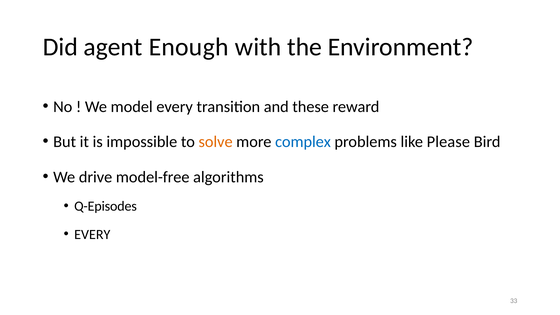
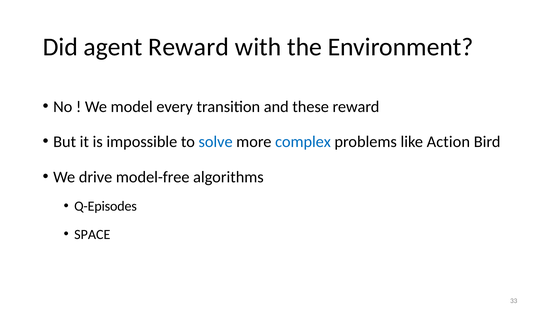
agent Enough: Enough -> Reward (189, 47)
solve colour: orange -> blue (216, 142)
Please: Please -> Action (448, 142)
EVERY: EVERY -> SPACE (92, 234)
